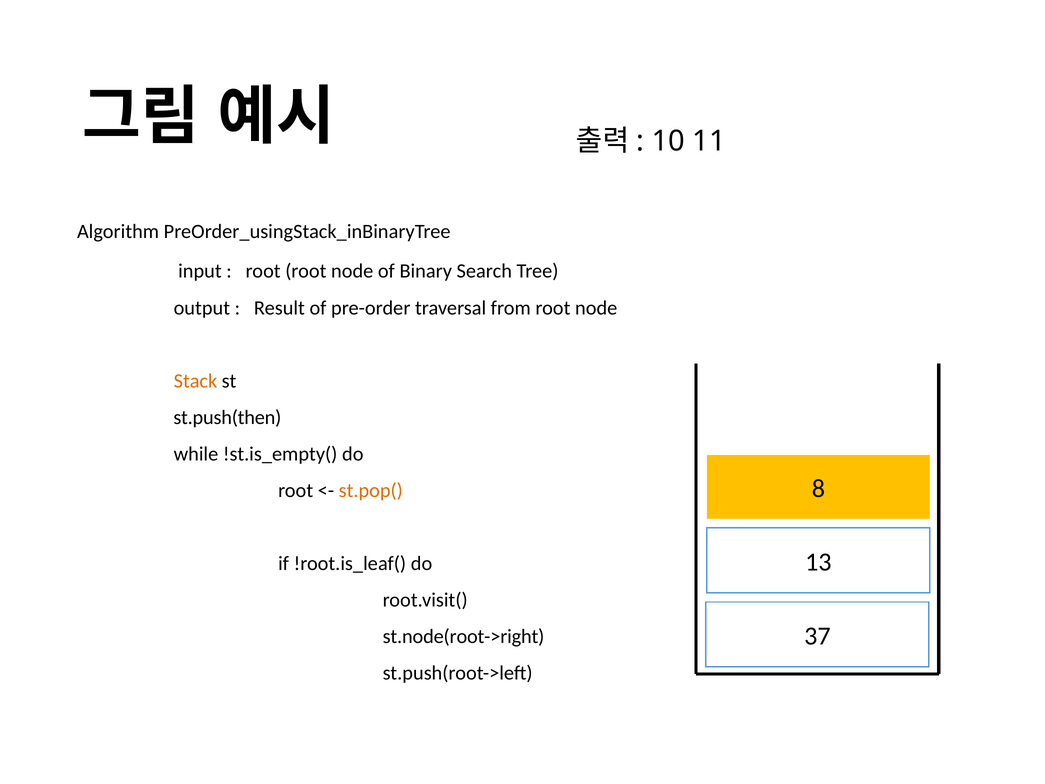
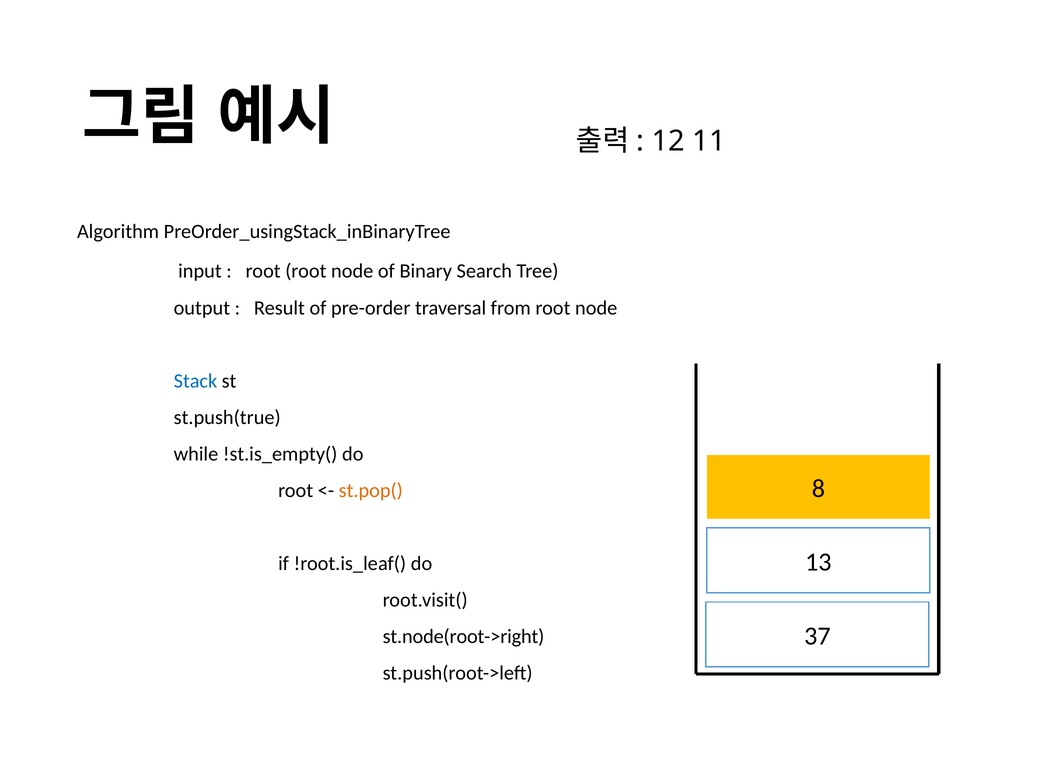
10: 10 -> 12 (668, 141)
Stack colour: orange -> blue (195, 381)
st.push(then: st.push(then -> st.push(true (227, 417)
